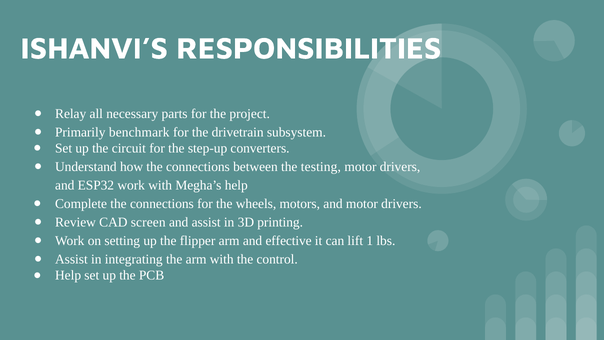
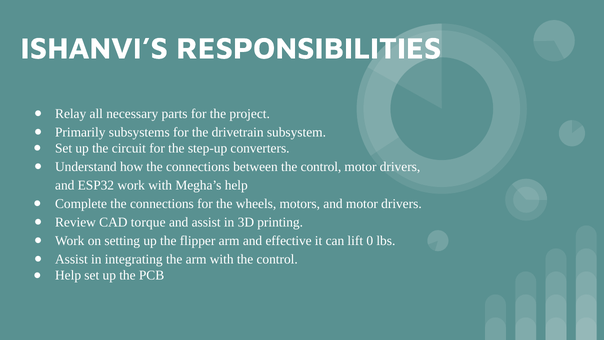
benchmark: benchmark -> subsystems (139, 132)
between the testing: testing -> control (321, 167)
screen: screen -> torque (148, 222)
1: 1 -> 0 (370, 241)
